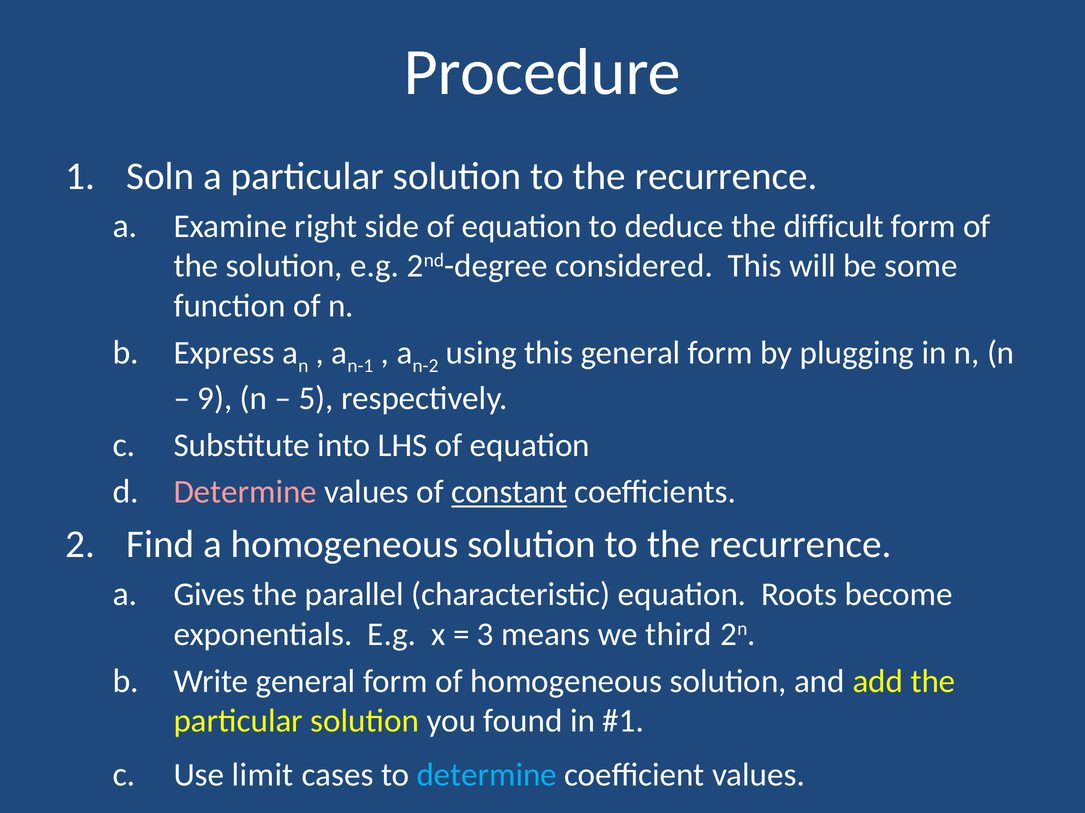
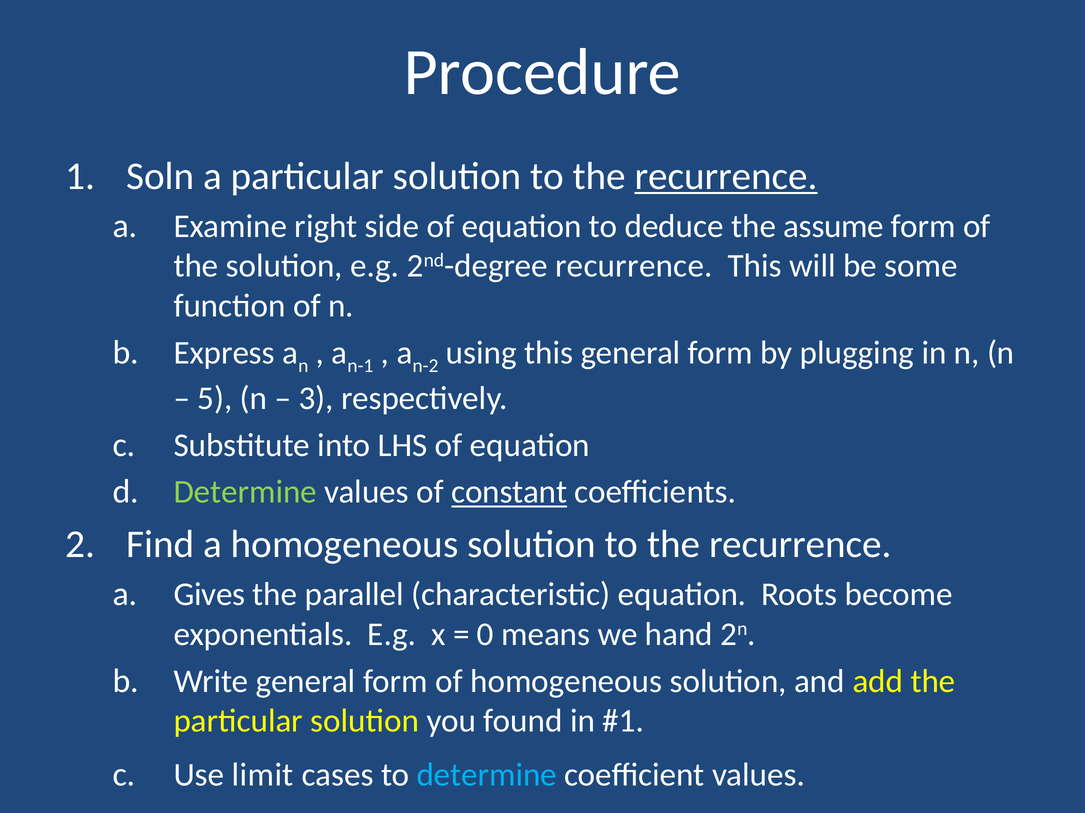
recurrence underline: none -> present (726, 176)
difficult: difficult -> assume (834, 227)
2nd-degree considered: considered -> recurrence (634, 266)
9: 9 -> 5 (215, 399)
5: 5 -> 3 (316, 399)
Determine colour: pink -> light green (245, 493)
3: 3 -> 0 (485, 635)
third: third -> hand (679, 635)
